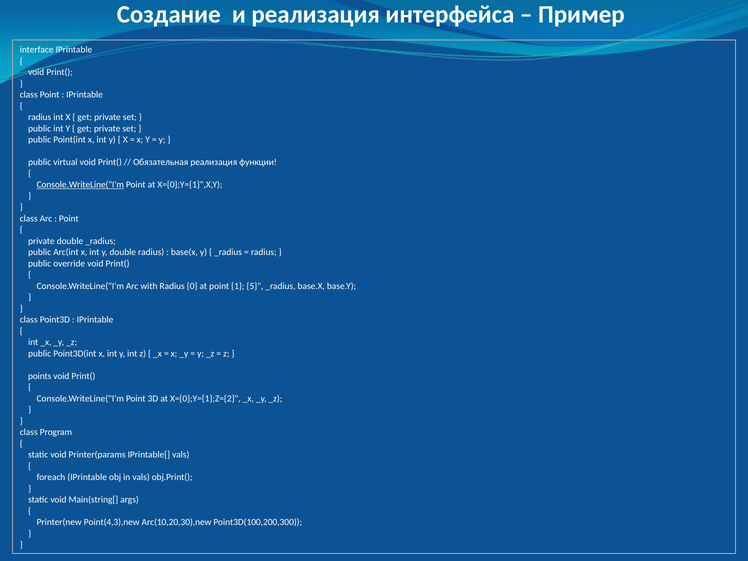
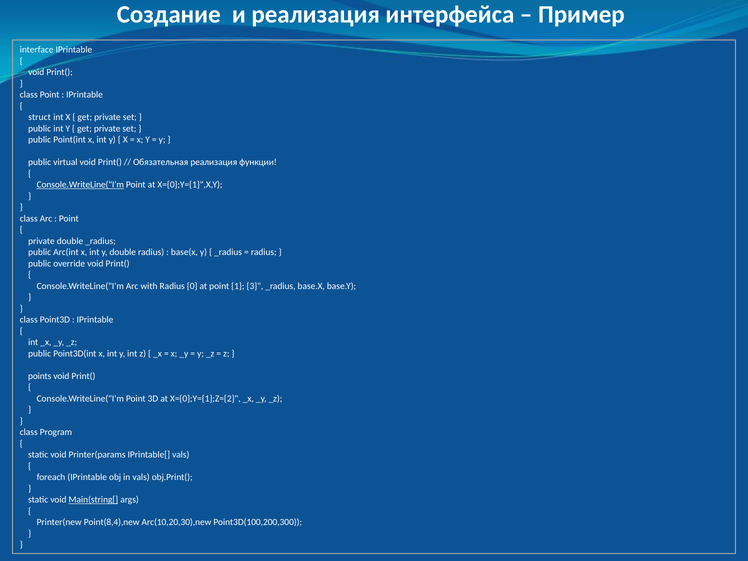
radius: radius -> struct (40, 117)
5: 5 -> 3 (255, 286)
Main(string[ underline: none -> present (93, 500)
Point(4,3),new: Point(4,3),new -> Point(8,4),new (112, 522)
